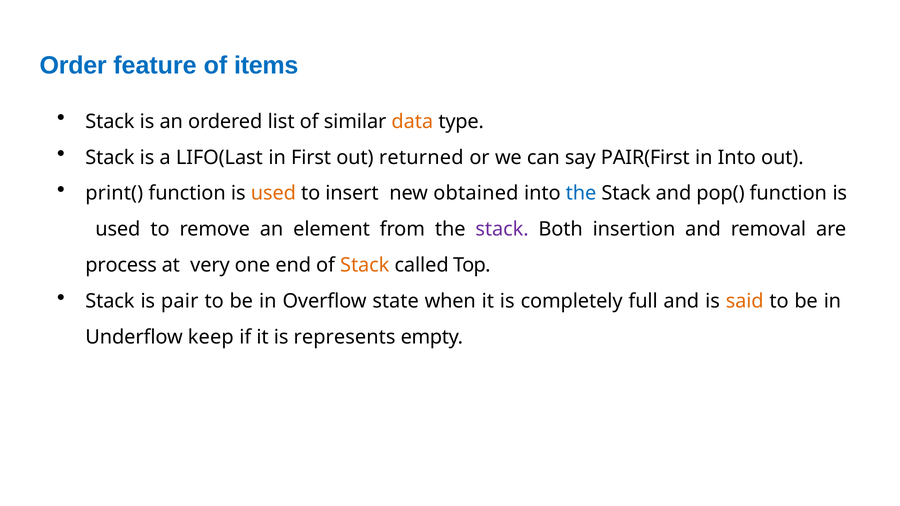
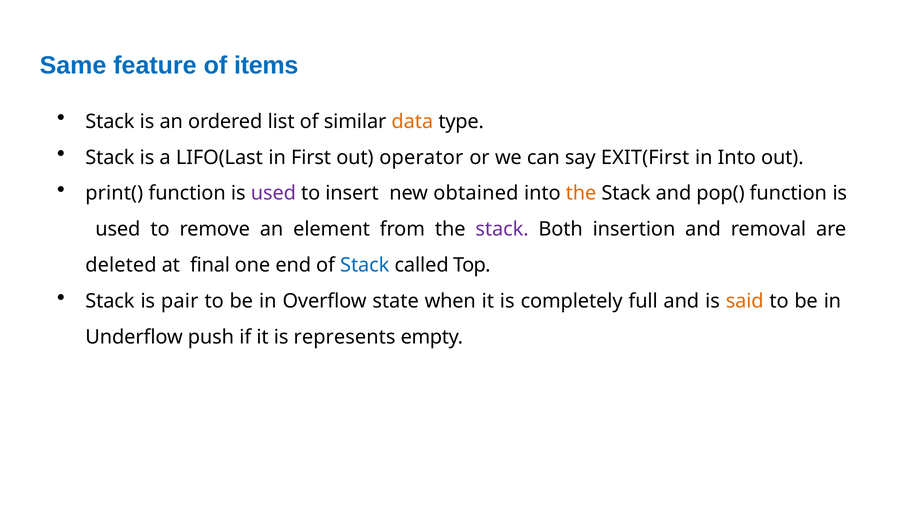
Order: Order -> Same (73, 65)
returned: returned -> operator (421, 157)
PAIR(First: PAIR(First -> EXIT(First (645, 157)
used colour: orange -> purple (273, 193)
the colour: blue -> orange (581, 193)
process: process -> deleted (121, 265)
very: very -> final (210, 265)
Stack colour: orange -> blue (365, 265)
keep: keep -> push (211, 337)
